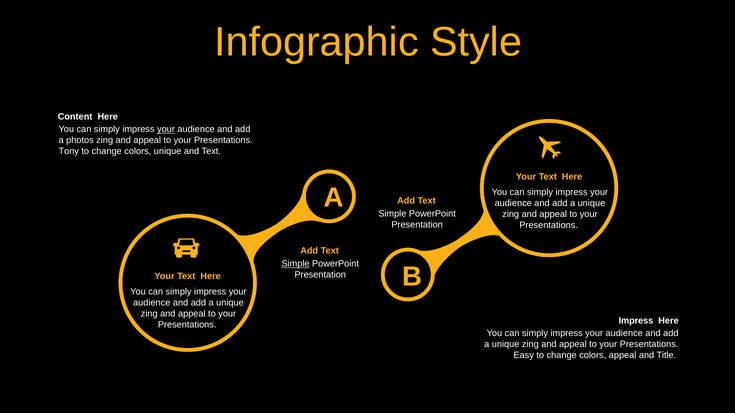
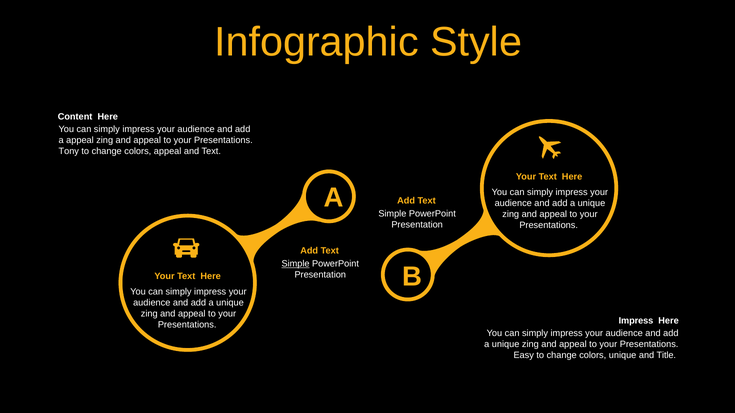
your underline: present -> none (166, 129)
a photos: photos -> appeal (80, 140)
colors unique: unique -> appeal (168, 151)
colors appeal: appeal -> unique (623, 355)
